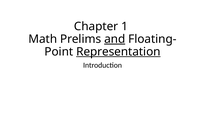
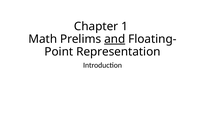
Representation underline: present -> none (118, 52)
